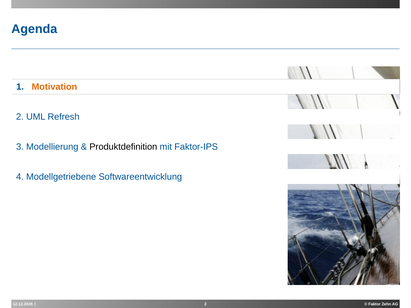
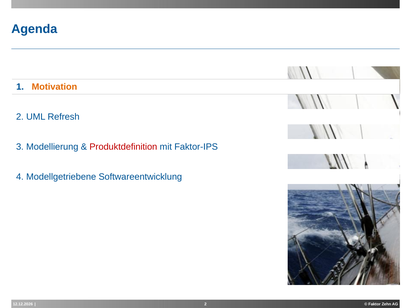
Produktdefinition colour: black -> red (123, 147)
